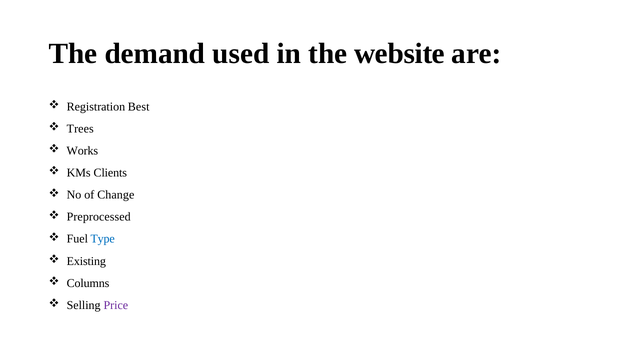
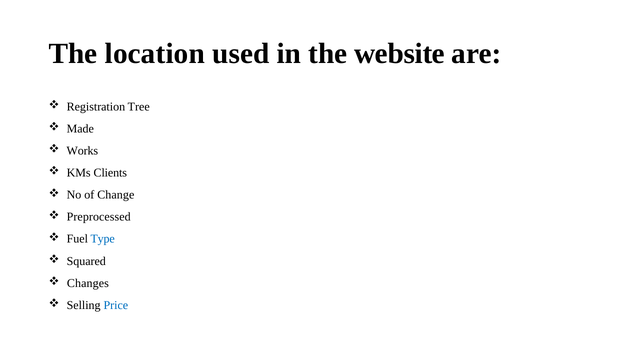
demand: demand -> location (155, 54)
Best: Best -> Tree (139, 107)
Trees: Trees -> Made (80, 129)
Existing: Existing -> Squared (86, 261)
Columns: Columns -> Changes (88, 283)
Price colour: purple -> blue (116, 305)
